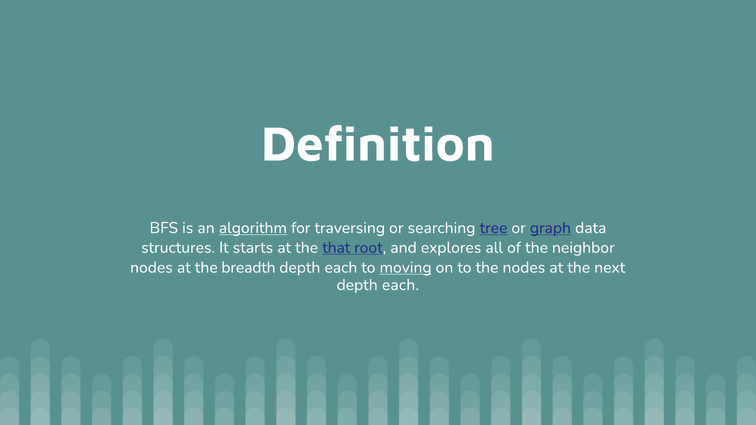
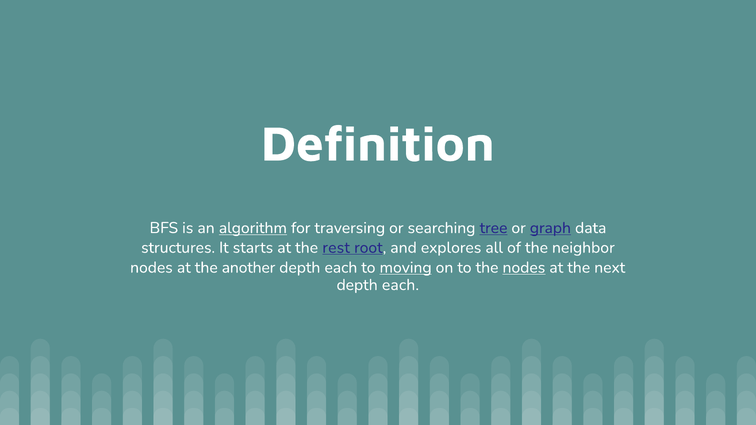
that: that -> rest (336, 248)
breadth: breadth -> another (249, 268)
nodes underline: none -> present (524, 268)
